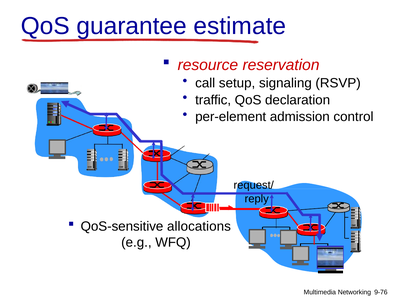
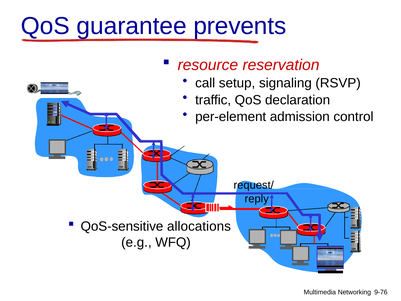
estimate: estimate -> prevents (240, 26)
